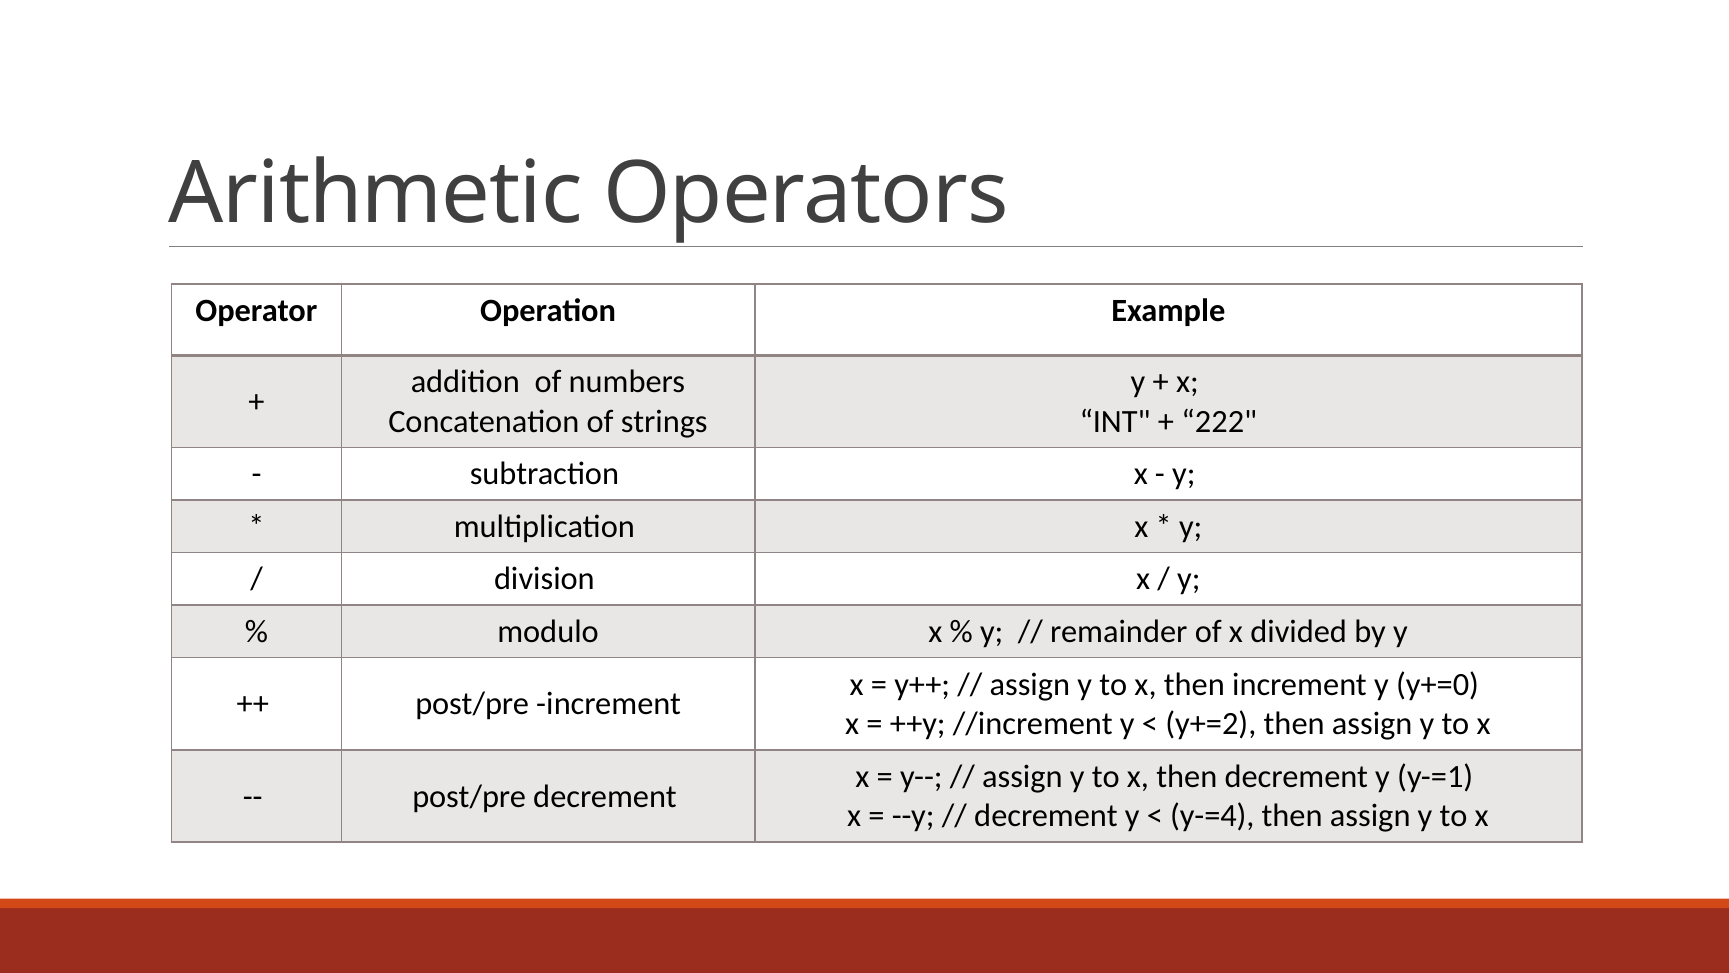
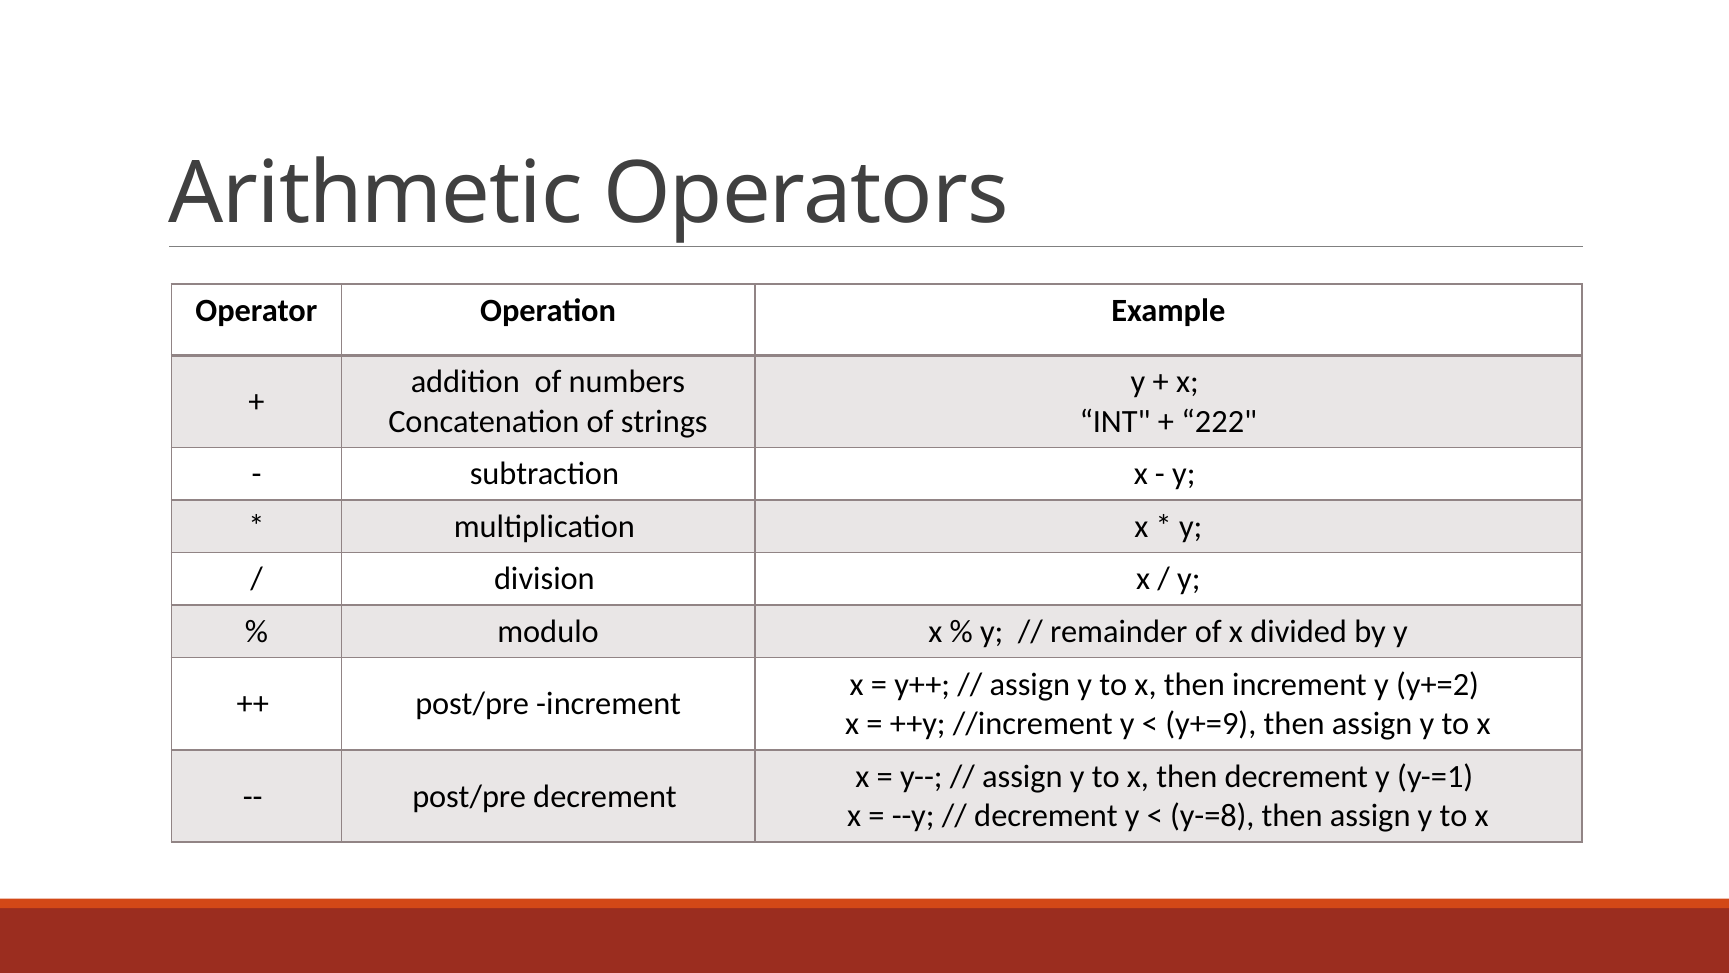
y+=0: y+=0 -> y+=2 (1438, 684)
y+=2: y+=2 -> y+=9 (1211, 724)
y-=4: y-=4 -> y-=8 (1212, 816)
